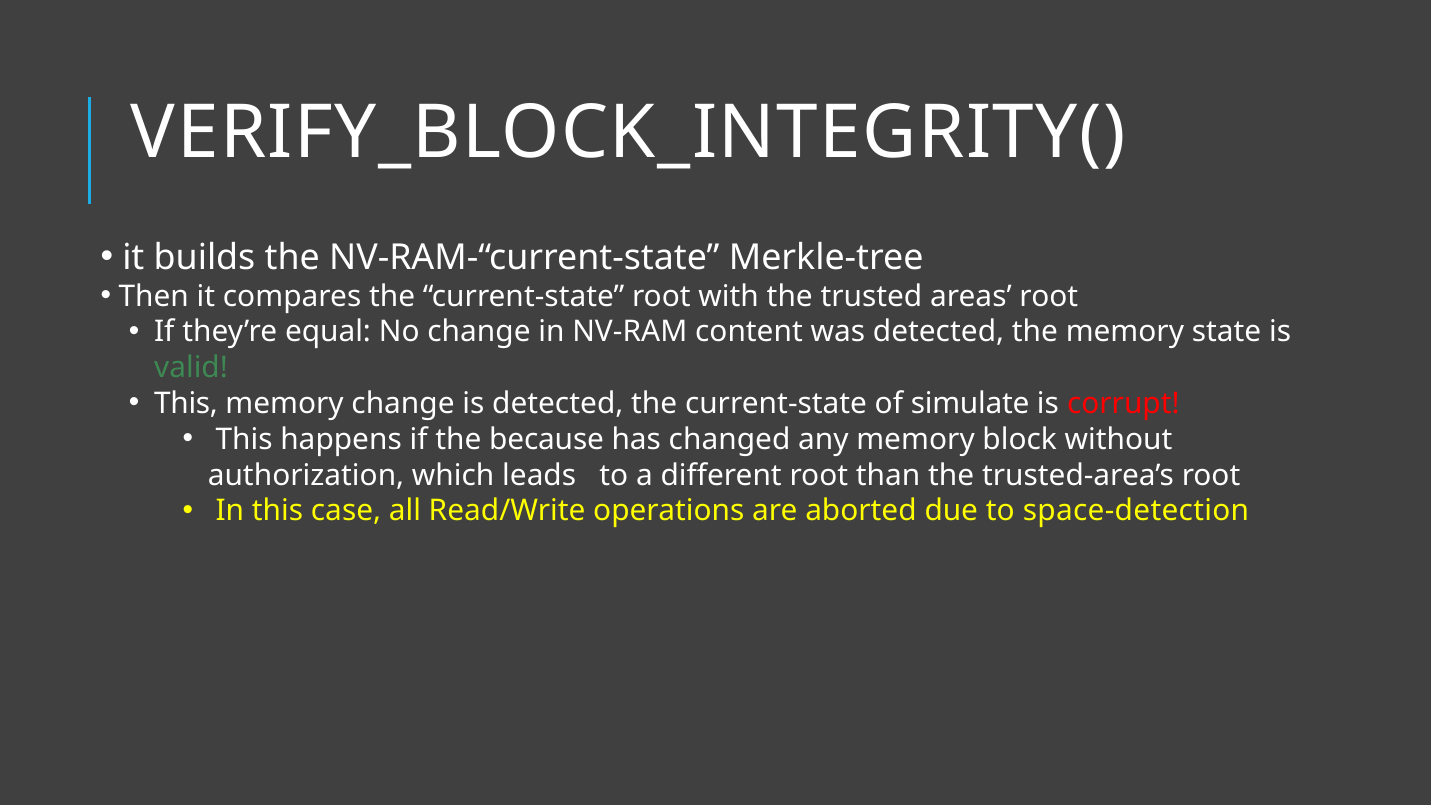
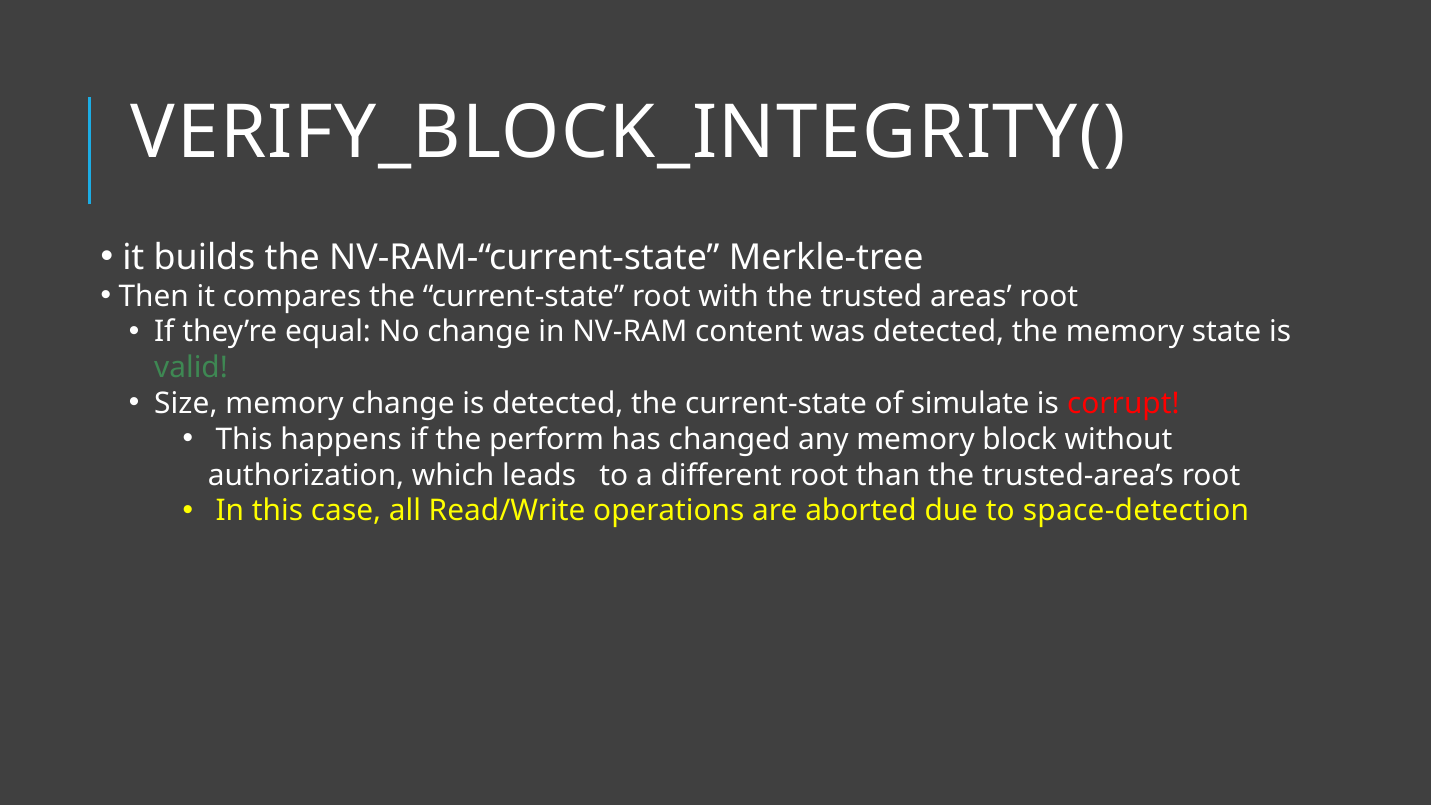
This: This -> Size (186, 404)
because: because -> perform (547, 439)
